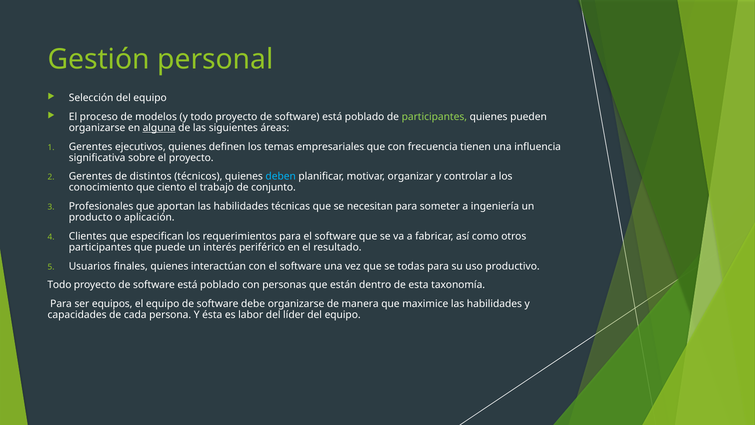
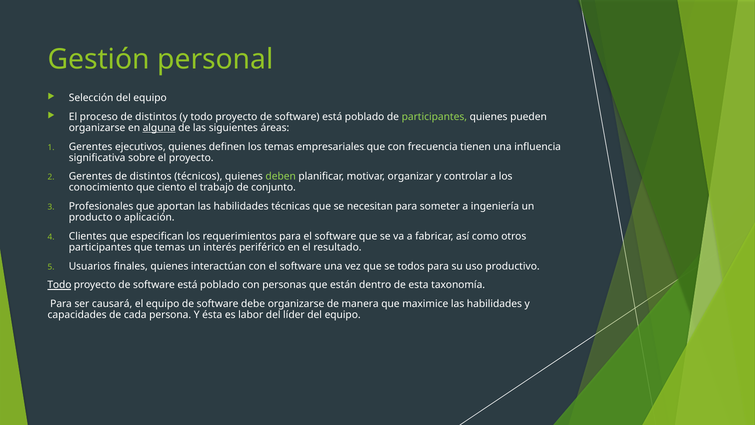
proceso de modelos: modelos -> distintos (156, 117)
deben colour: light blue -> light green (281, 176)
que puede: puede -> temas (170, 247)
todas: todas -> todos (411, 266)
Todo underline: none -> present (59, 285)
equipos: equipos -> causará (112, 304)
